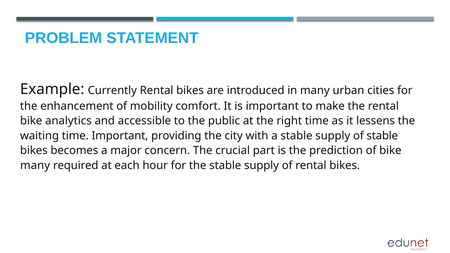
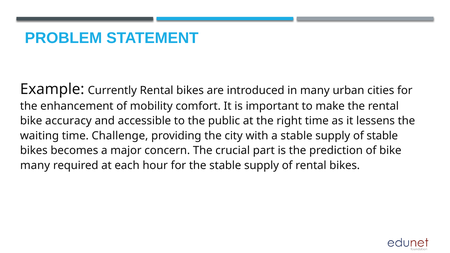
analytics: analytics -> accuracy (68, 121)
time Important: Important -> Challenge (120, 136)
